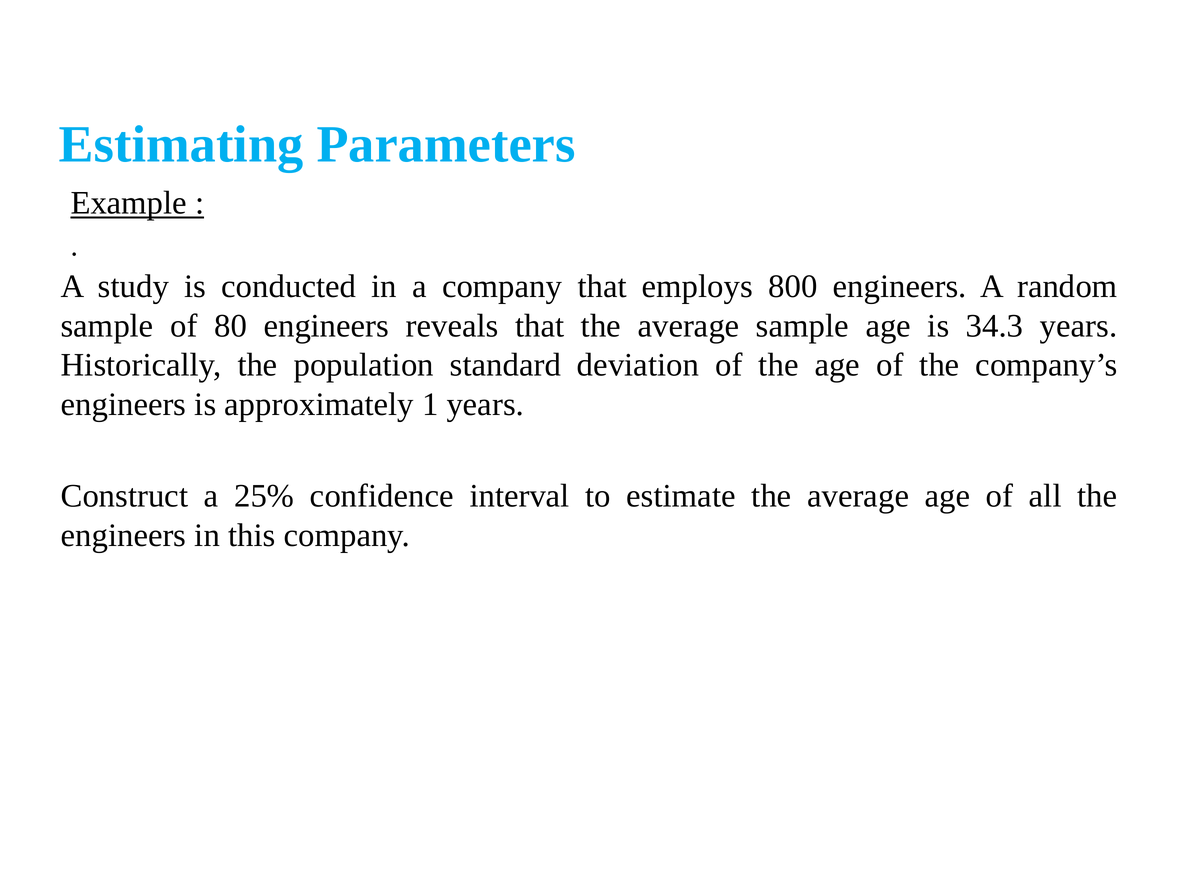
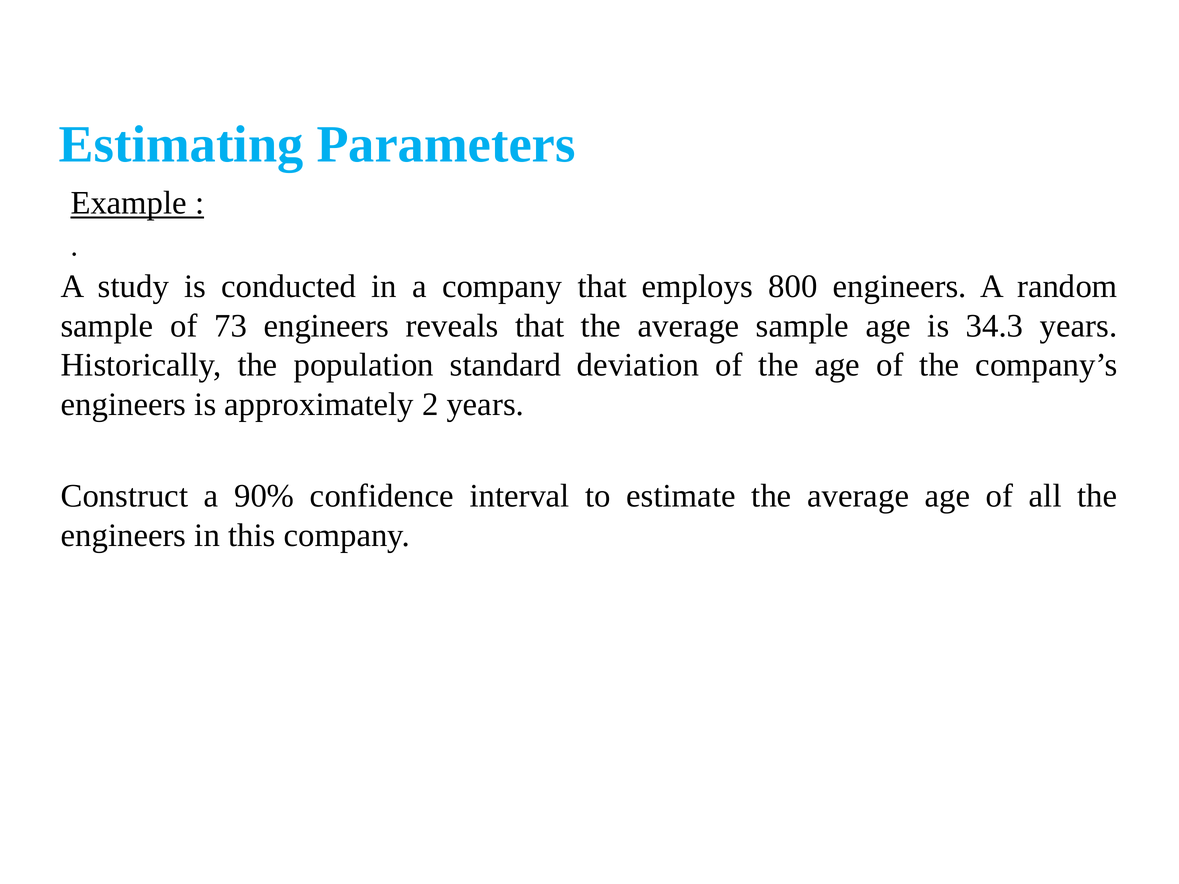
80: 80 -> 73 (230, 326)
1: 1 -> 2 (430, 405)
25%: 25% -> 90% (264, 496)
